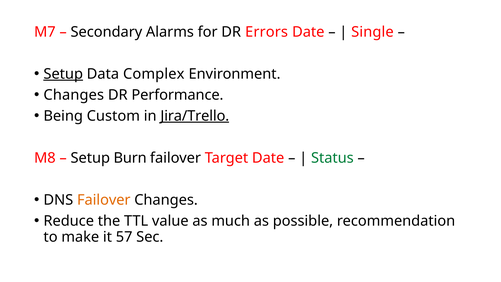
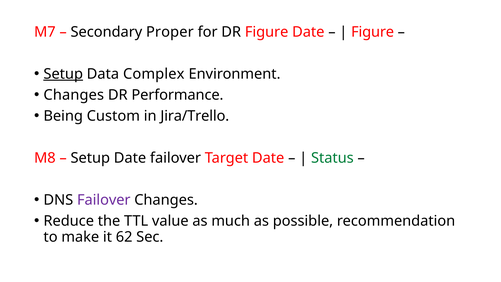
Alarms: Alarms -> Proper (170, 32)
DR Errors: Errors -> Figure (267, 32)
Single: Single -> Figure (373, 32)
Jira/Trello underline: present -> none (195, 116)
Setup Burn: Burn -> Date (130, 158)
Failover colour: orange -> purple (104, 200)
57: 57 -> 62 (124, 237)
